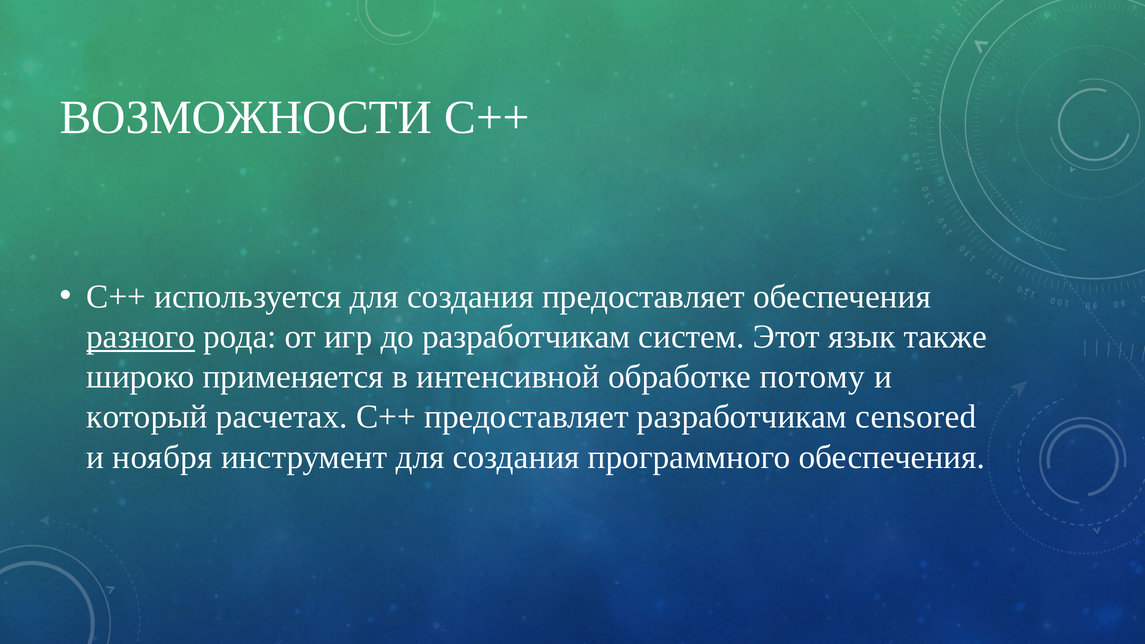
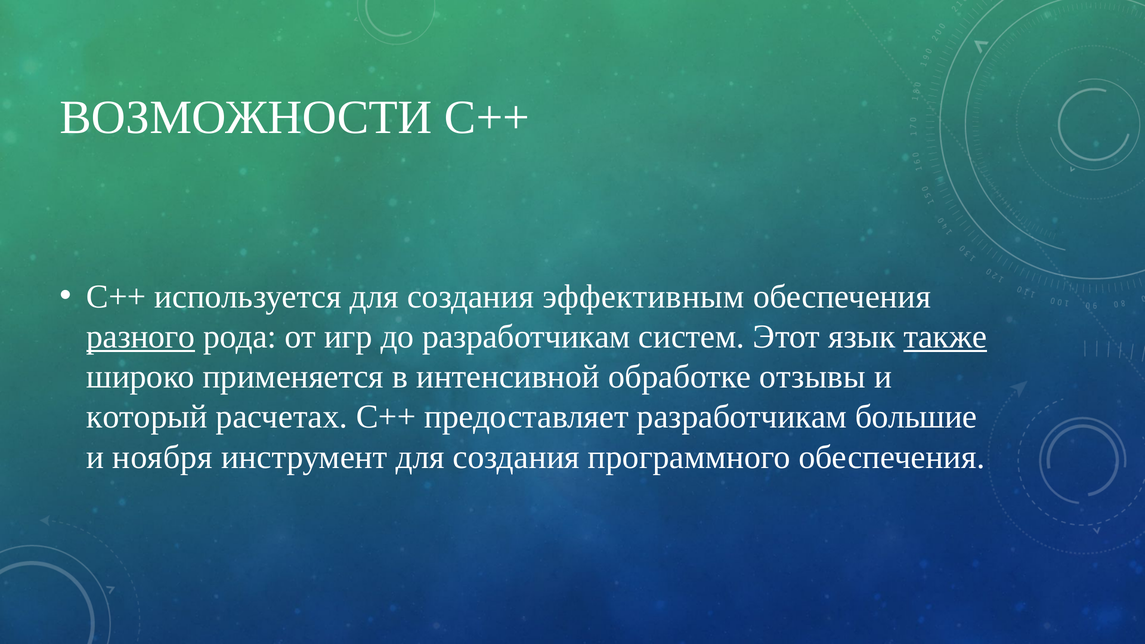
создания предоставляет: предоставляет -> эффективным (643, 297)
также underline: none -> present (945, 337)
потому: потому -> отзывы (813, 377)
censored: censored -> большие (916, 417)
